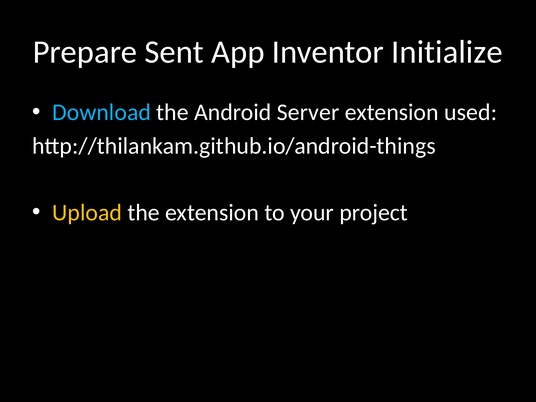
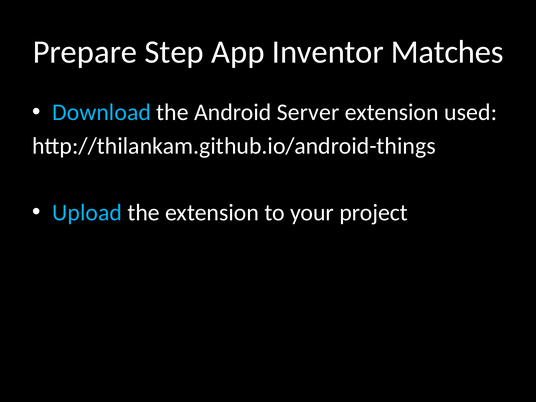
Sent: Sent -> Step (174, 52)
Initialize: Initialize -> Matches (447, 52)
Upload colour: yellow -> light blue (87, 213)
